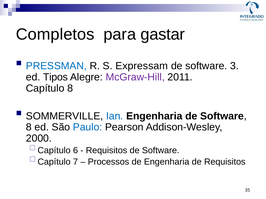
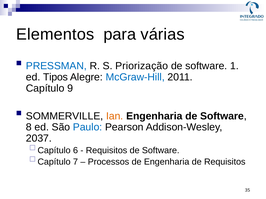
Completos: Completos -> Elementos (55, 34)
gastar: gastar -> várias (163, 34)
Expressam: Expressam -> Priorização (142, 66)
3: 3 -> 1 (234, 66)
McGraw-Hill colour: purple -> blue (135, 77)
Capítulo 8: 8 -> 9 (70, 88)
Ian colour: blue -> orange (115, 116)
2000: 2000 -> 2037 (39, 139)
